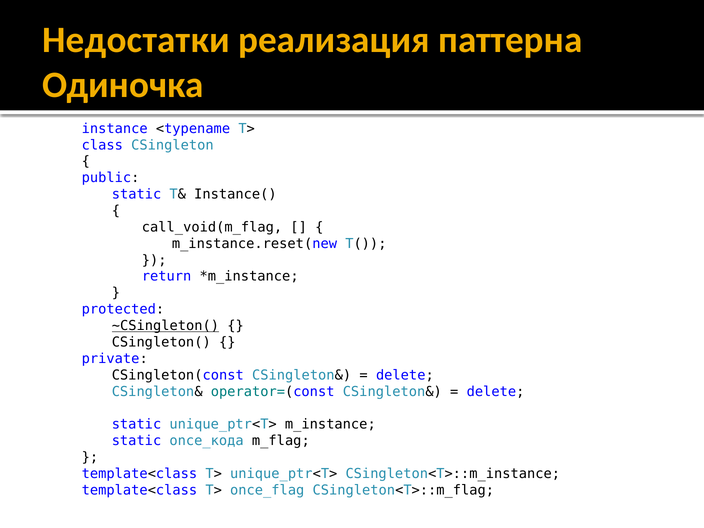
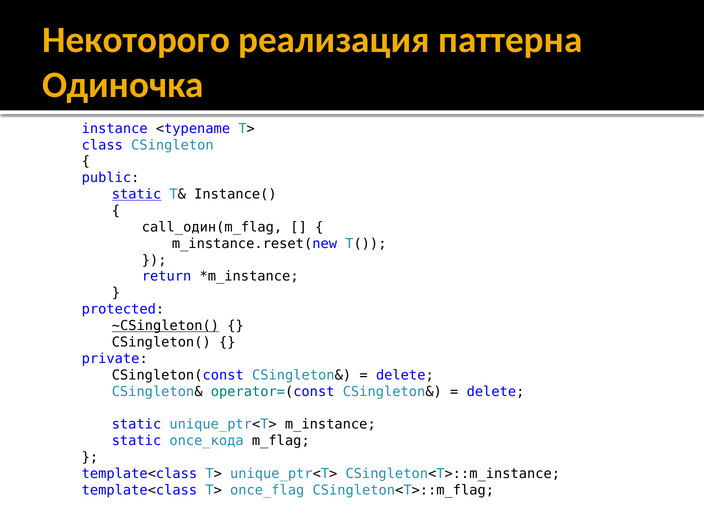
Недостатки: Недостатки -> Некоторого (136, 40)
static underline: none -> present (137, 194)
call_void(m_flag: call_void(m_flag -> call_один(m_flag (212, 227)
